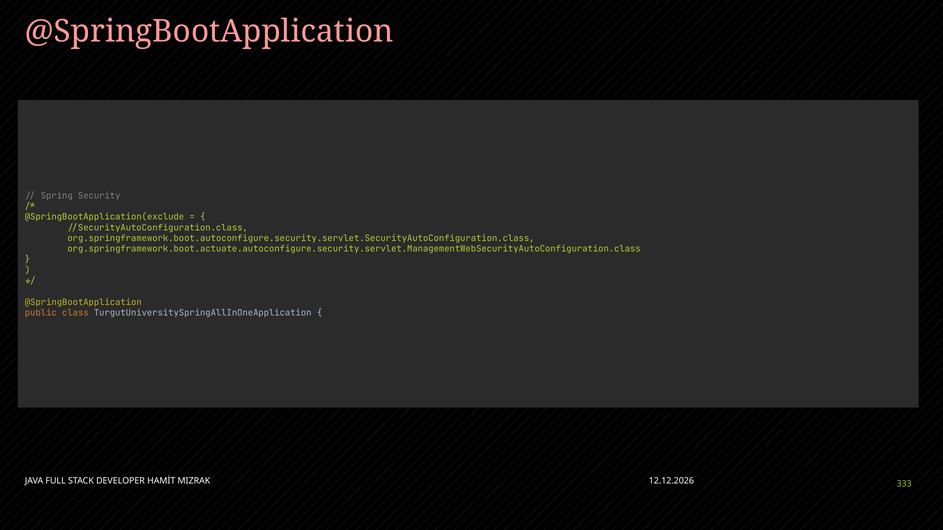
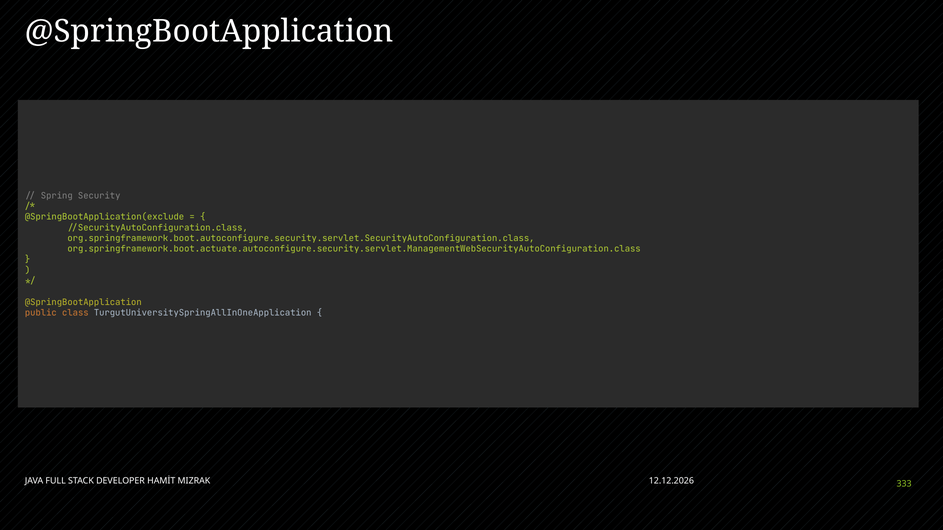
@SpringBootApplication colour: pink -> white (209, 31)
